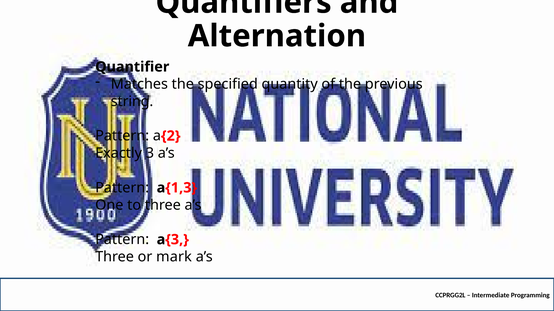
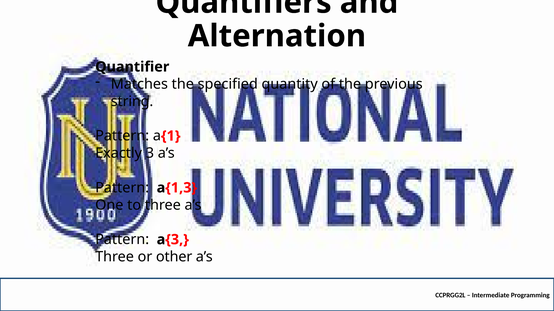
2: 2 -> 1 (171, 136)
mark: mark -> other (174, 257)
